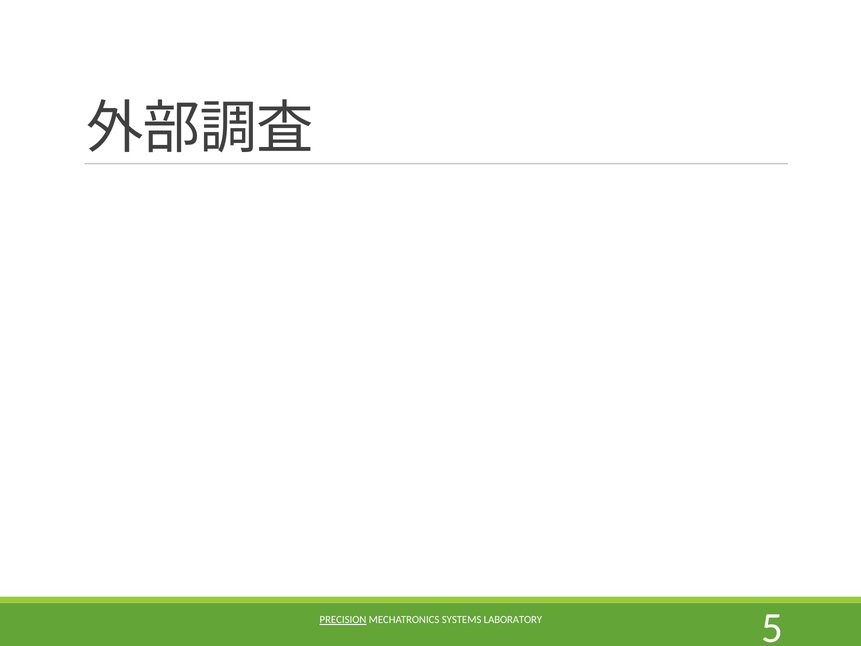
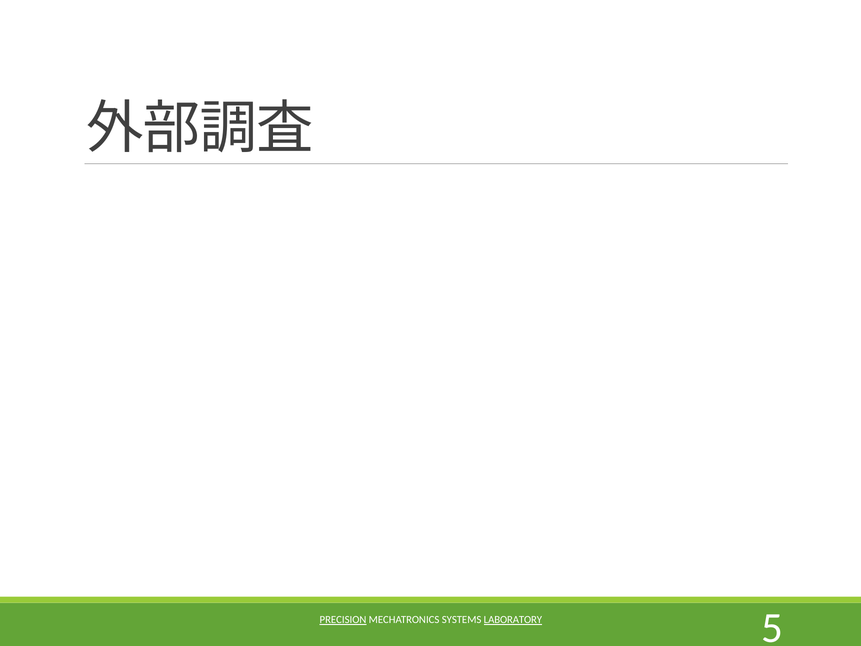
LABORATORY underline: none -> present (513, 620)
